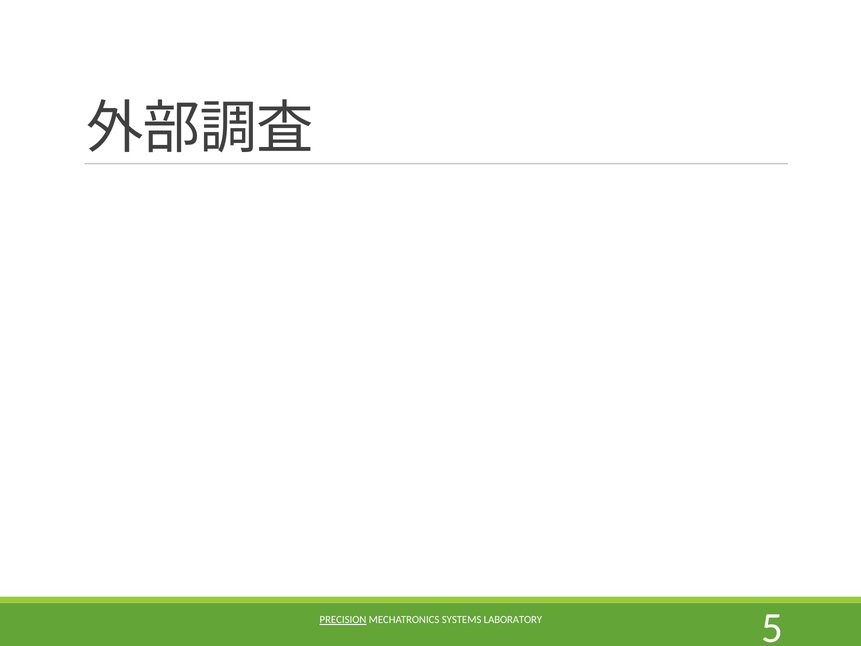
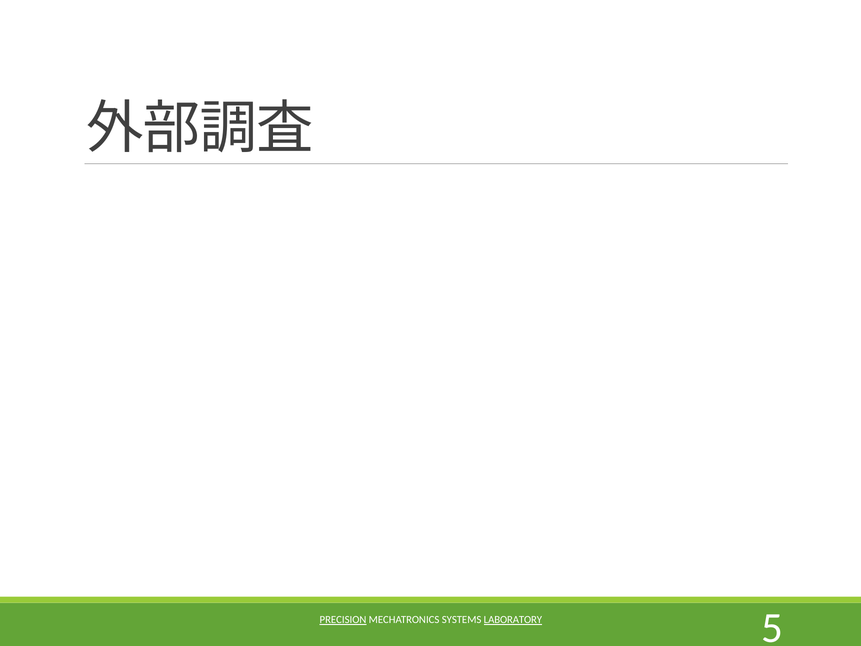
LABORATORY underline: none -> present (513, 620)
